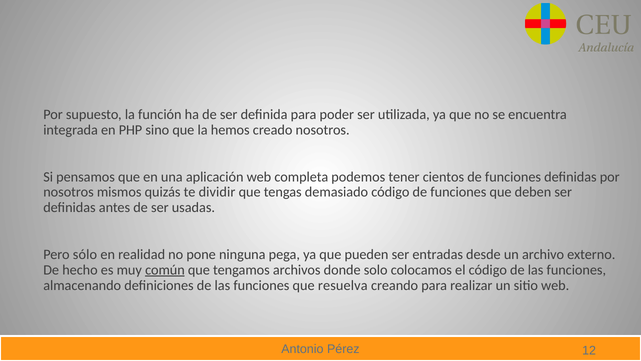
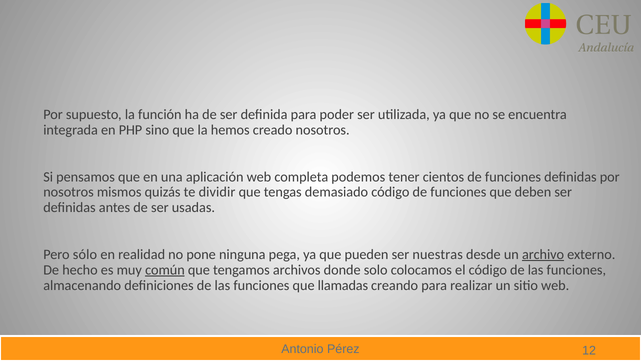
entradas: entradas -> nuestras (438, 254)
archivo underline: none -> present (543, 254)
resuelva: resuelva -> llamadas (343, 285)
